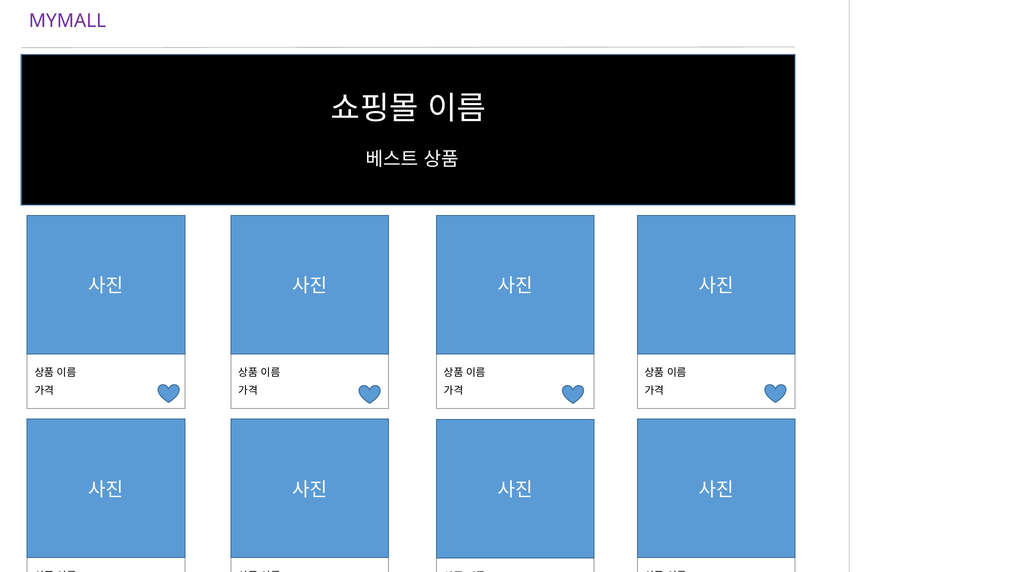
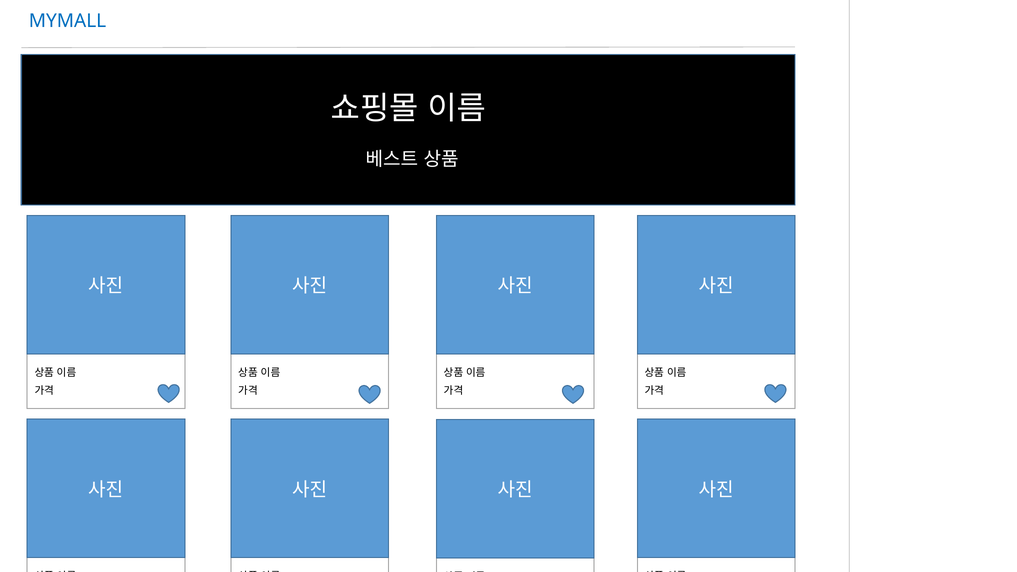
MYMALL colour: purple -> blue (68, 21)
